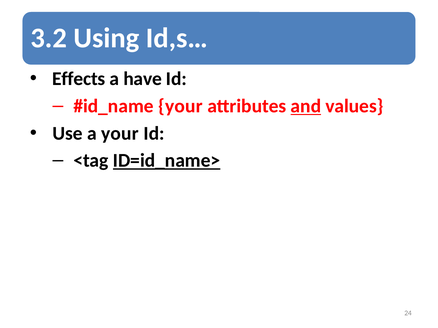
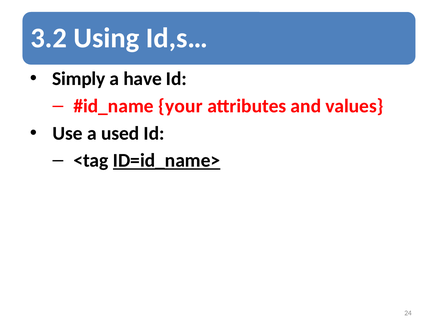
Effects: Effects -> Simply (79, 79)
and underline: present -> none (306, 106)
a your: your -> used (120, 134)
